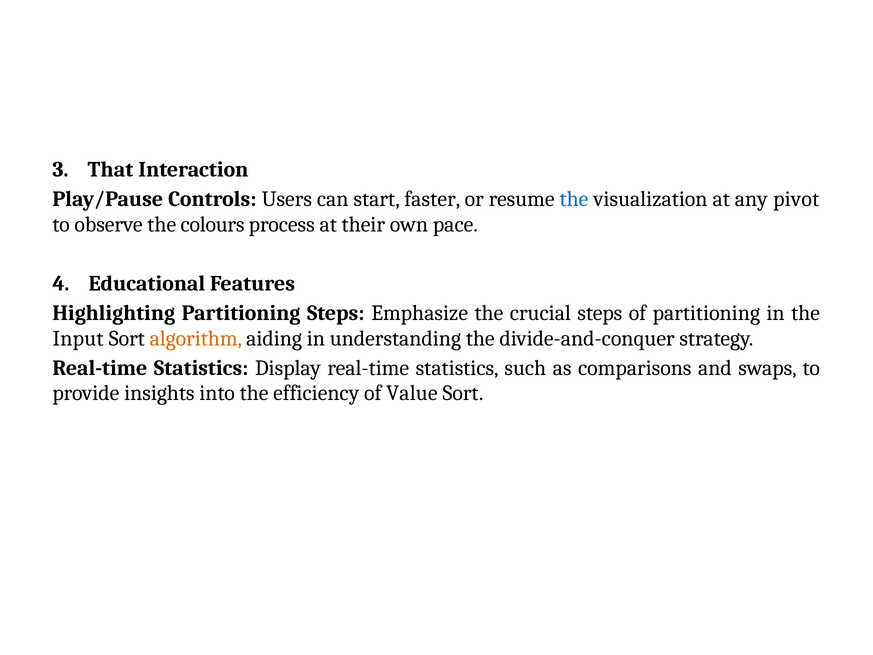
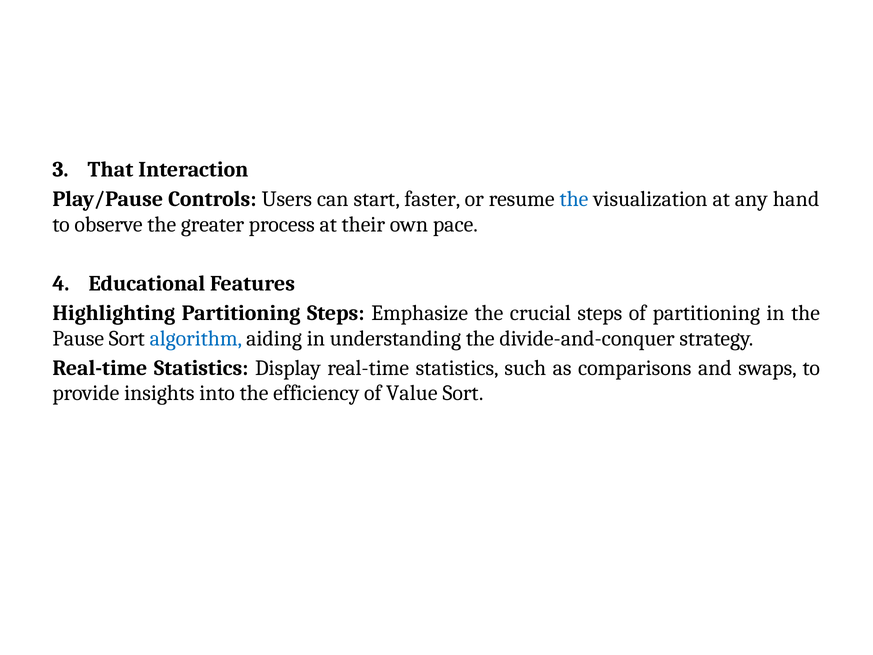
pivot: pivot -> hand (796, 199)
colours: colours -> greater (213, 224)
Input: Input -> Pause (78, 338)
algorithm colour: orange -> blue (196, 338)
